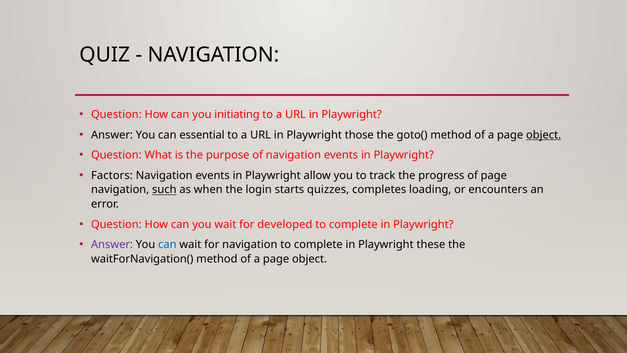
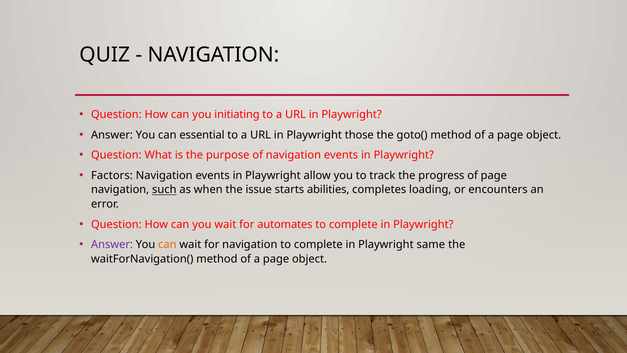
object underline: present -> none (544, 135)
login: login -> issue (259, 190)
quizzes: quizzes -> abilities (328, 190)
developed: developed -> automates (285, 224)
can colour: blue -> orange (167, 245)
these: these -> same (431, 245)
